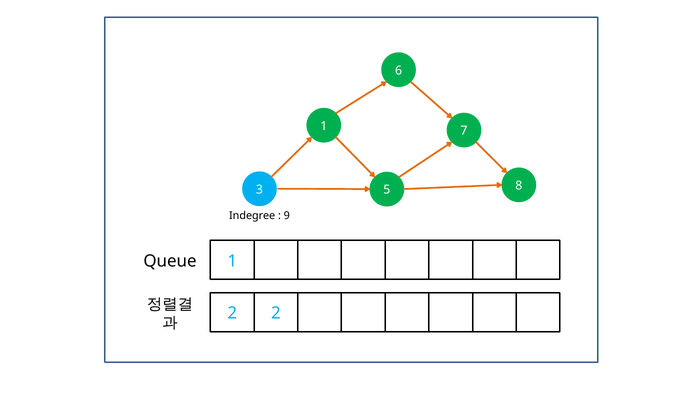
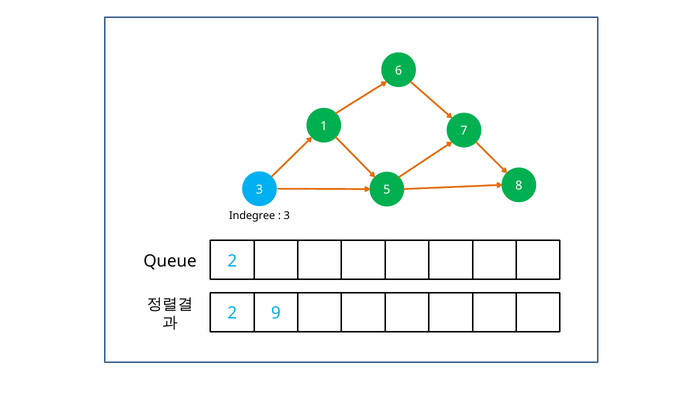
9: 9 -> 3 (287, 215)
Queue 1: 1 -> 2 (232, 261)
2 2: 2 -> 9 (276, 313)
